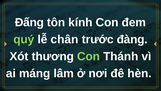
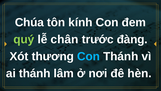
Đấng: Đấng -> Chúa (29, 22)
Con colour: light green -> light blue (88, 56)
ai máng: máng -> thánh (35, 73)
